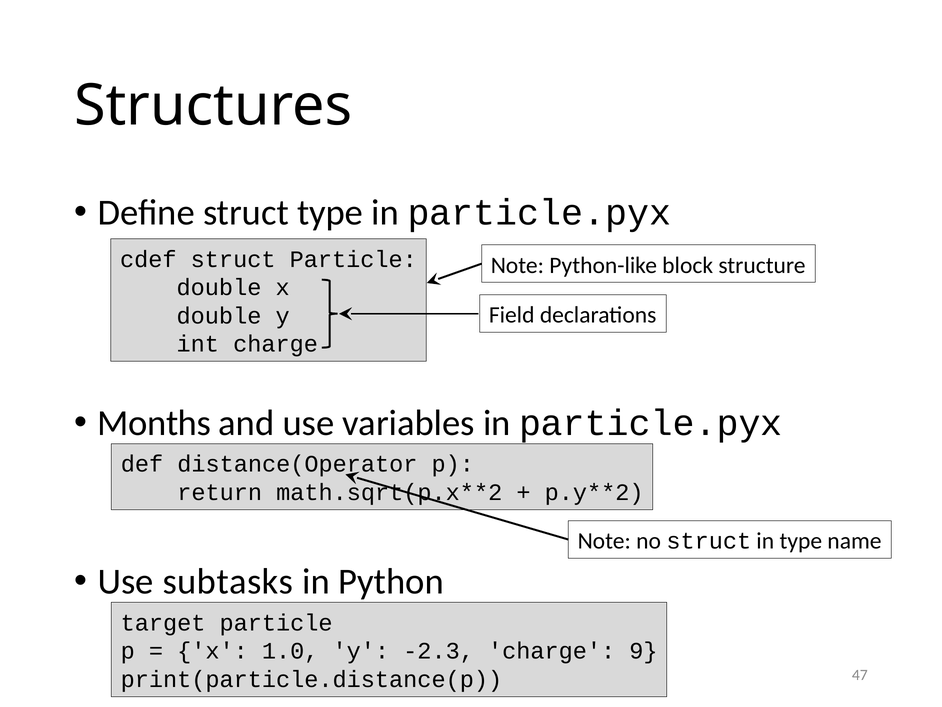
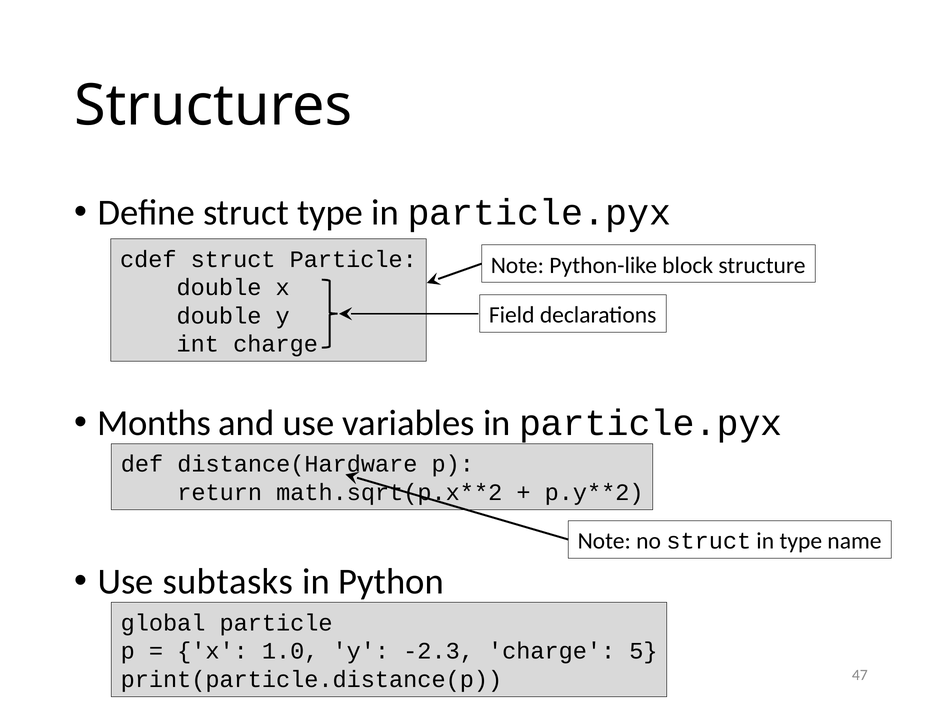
distance(Operator: distance(Operator -> distance(Hardware (297, 464)
target: target -> global (163, 622)
9: 9 -> 5 (643, 651)
